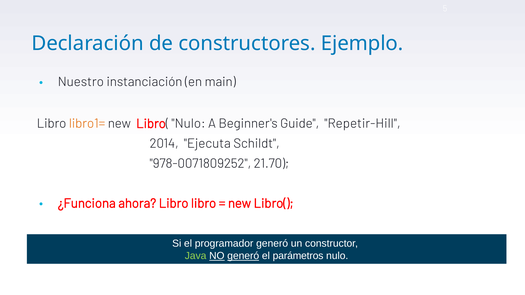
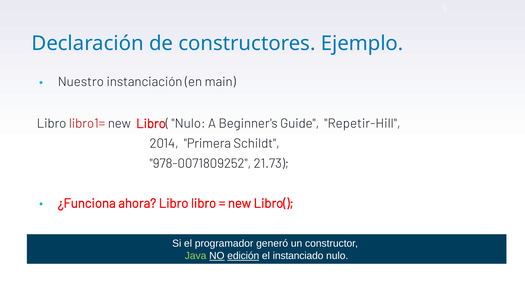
libro1= colour: orange -> red (87, 124)
Ejecuta: Ejecuta -> Primera (207, 144)
21.70: 21.70 -> 21.73 (271, 164)
NO generó: generó -> edición (243, 256)
parámetros: parámetros -> instanciado (298, 256)
